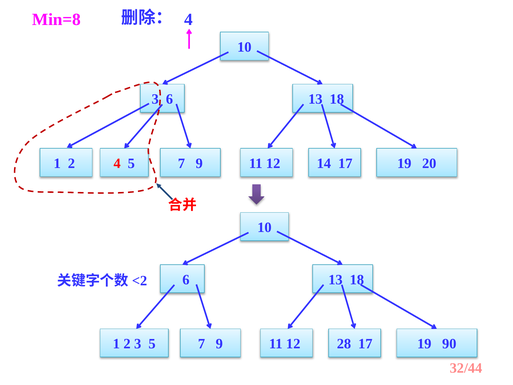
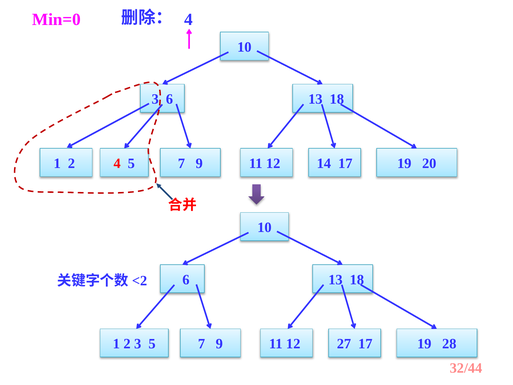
Min=8: Min=8 -> Min=0 (56, 19)
28: 28 -> 27 (344, 344)
90: 90 -> 28 (449, 344)
